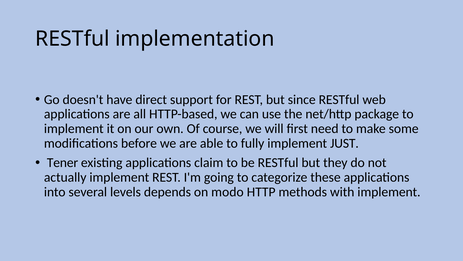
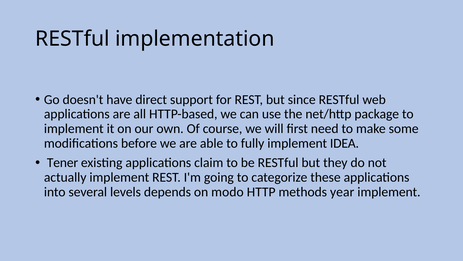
JUST: JUST -> IDEA (344, 143)
with: with -> year (342, 192)
